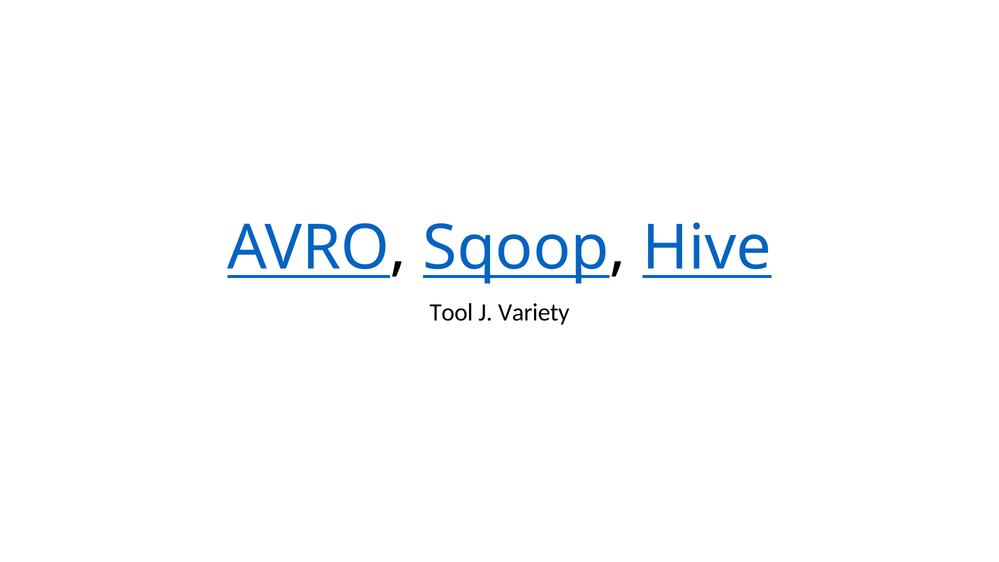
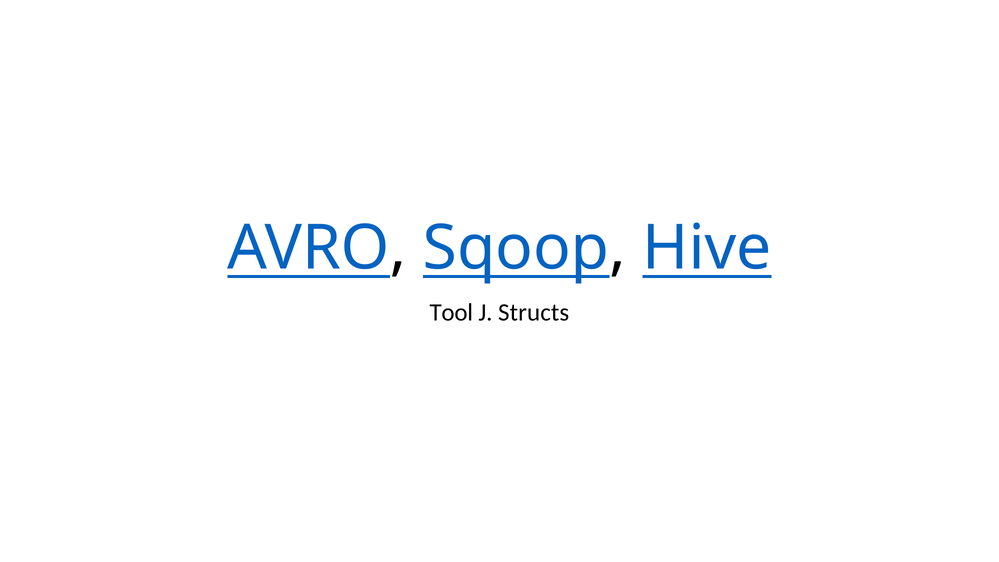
Variety: Variety -> Structs (534, 312)
